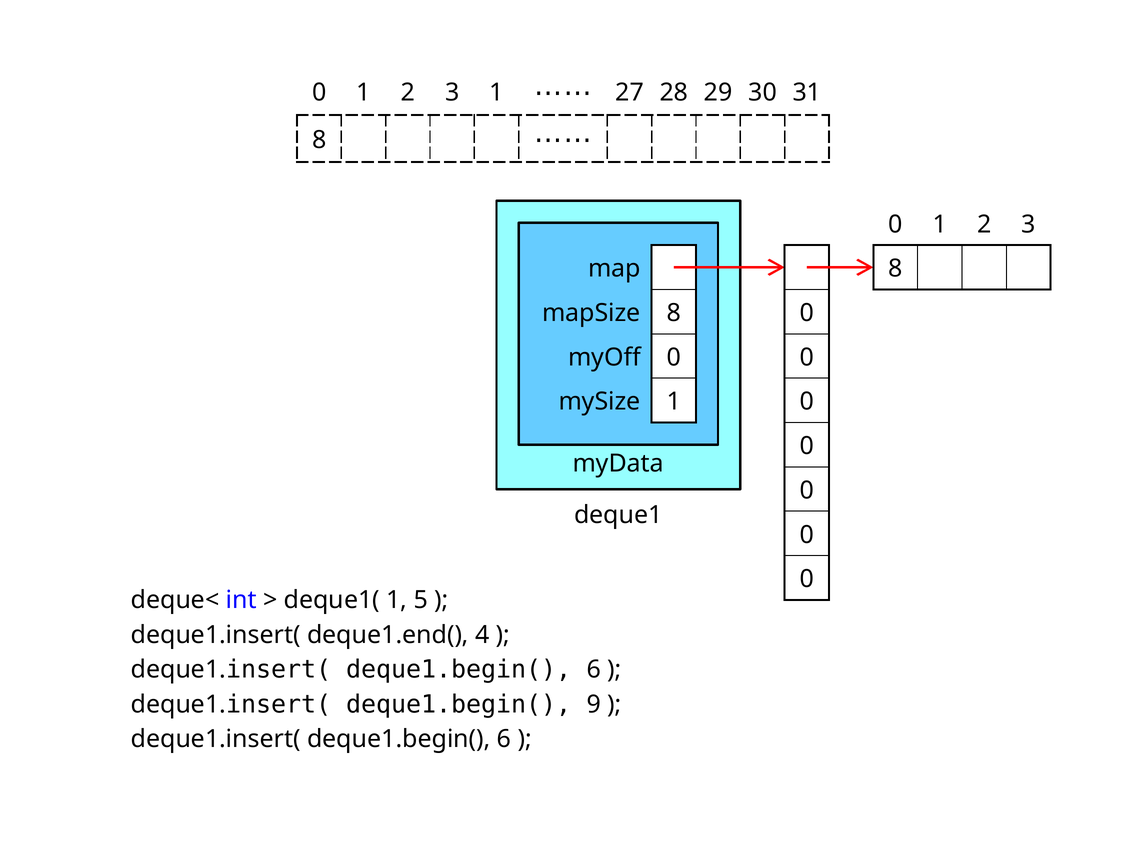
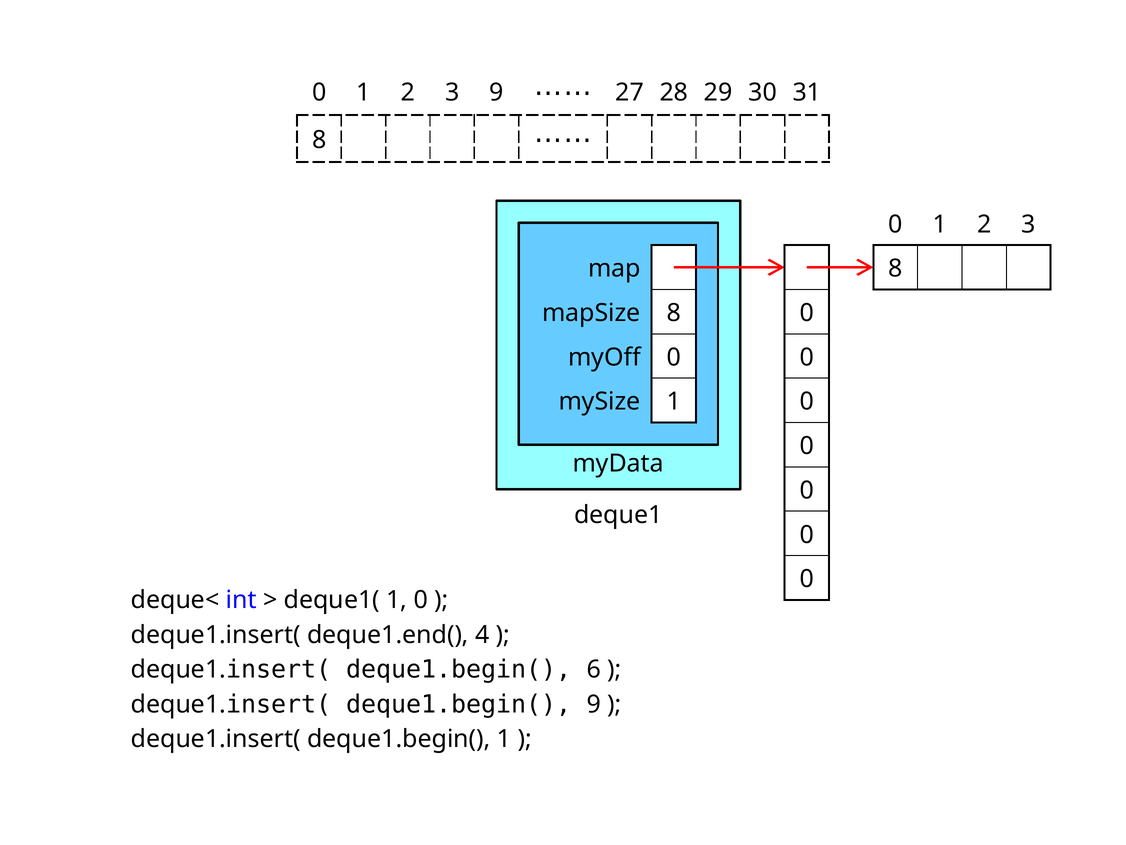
3 1: 1 -> 9 (497, 93)
deque1( 1 5: 5 -> 0 (421, 600)
deque1.insert( deque1.begin( 6: 6 -> 1 (504, 739)
